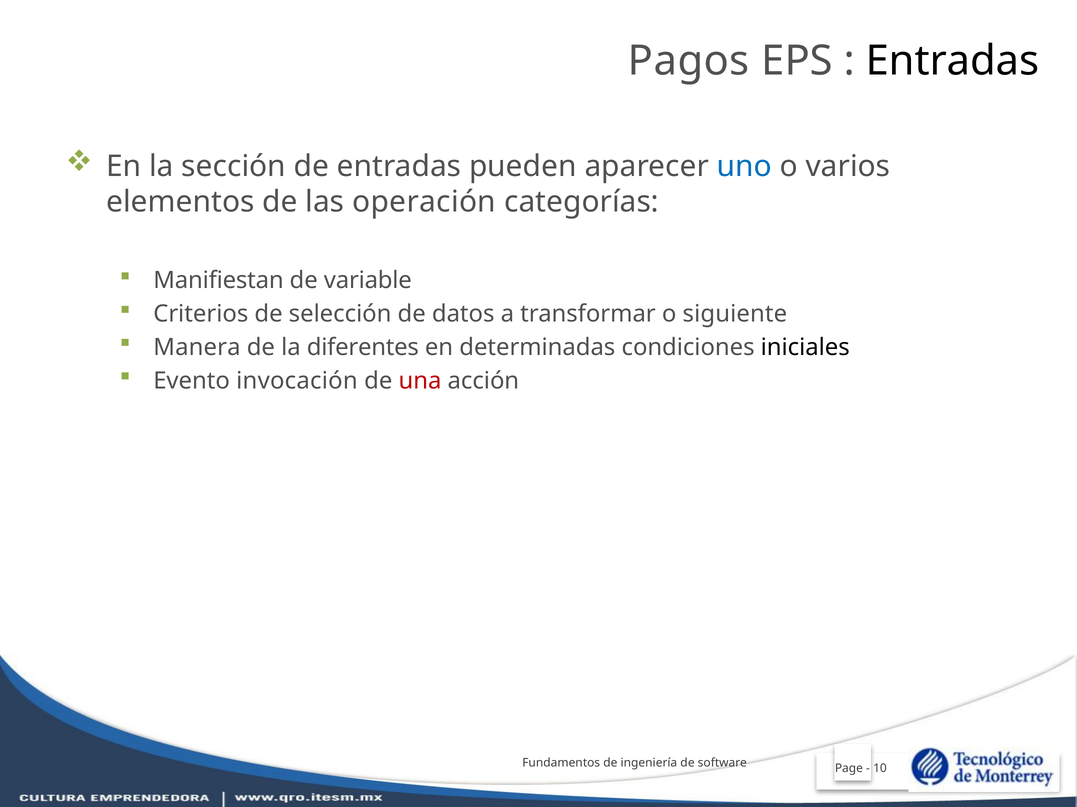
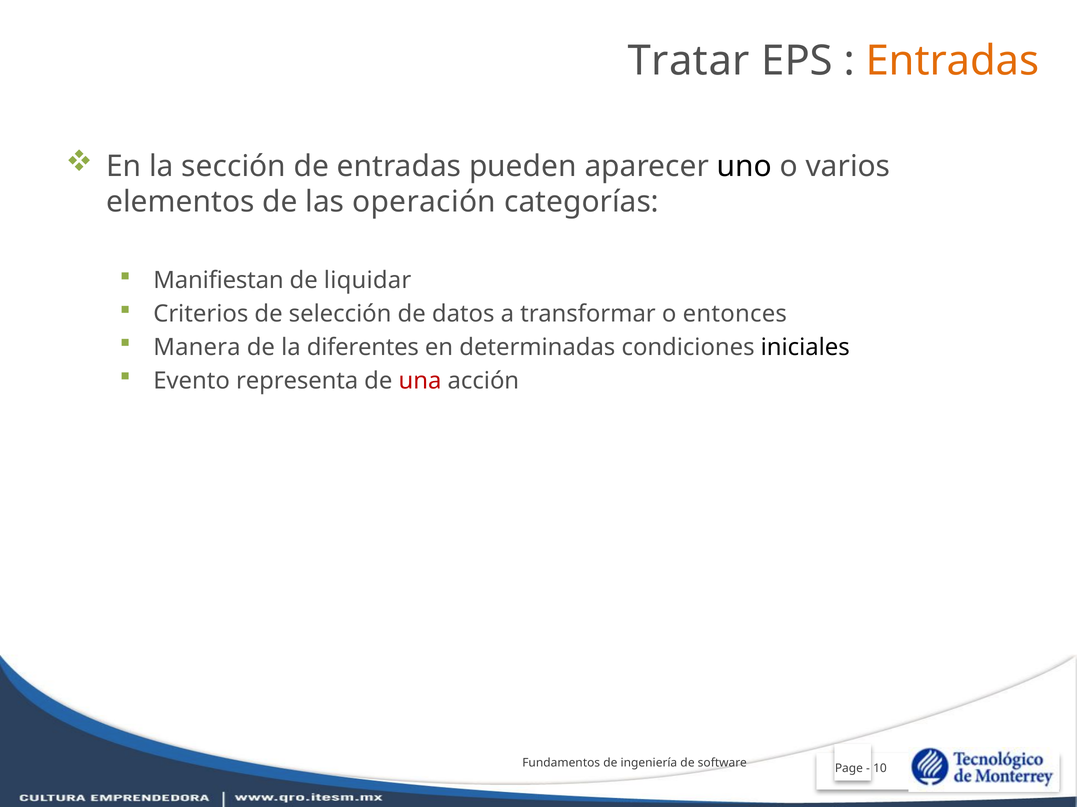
Pagos: Pagos -> Tratar (689, 61)
Entradas colour: black -> orange (952, 61)
uno colour: blue -> black (744, 166)
variable: variable -> liquidar (368, 281)
siguiente: siguiente -> entonces (735, 314)
invocación: invocación -> representa (297, 381)
